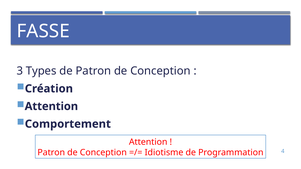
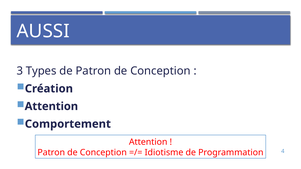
FASSE: FASSE -> AUSSI (43, 31)
